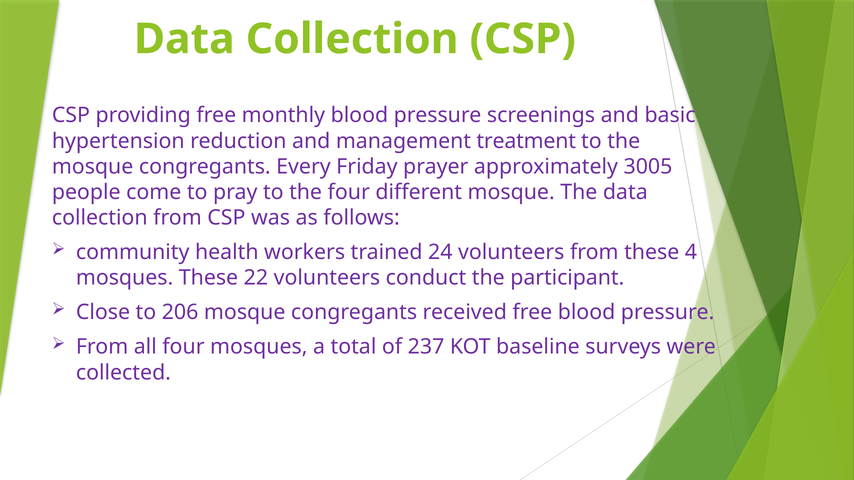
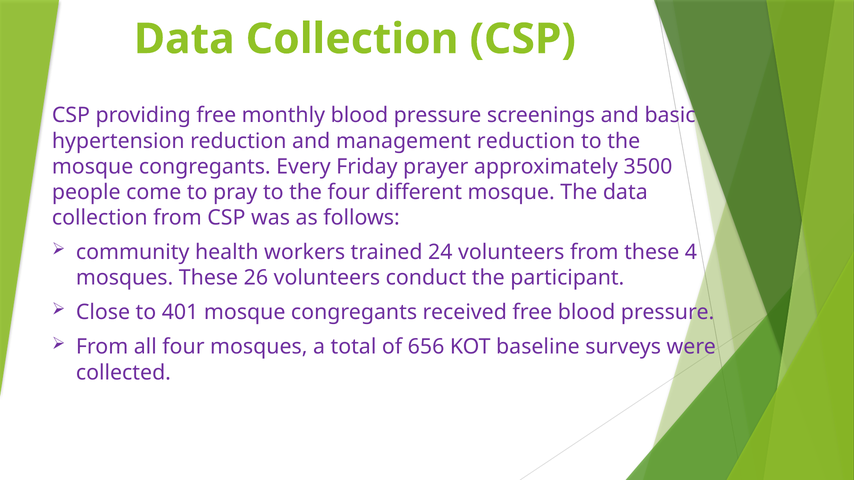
management treatment: treatment -> reduction (526, 141)
3005: 3005 -> 3500 (648, 167)
22: 22 -> 26 (256, 278)
206: 206 -> 401 (180, 313)
237: 237 -> 656 (426, 347)
